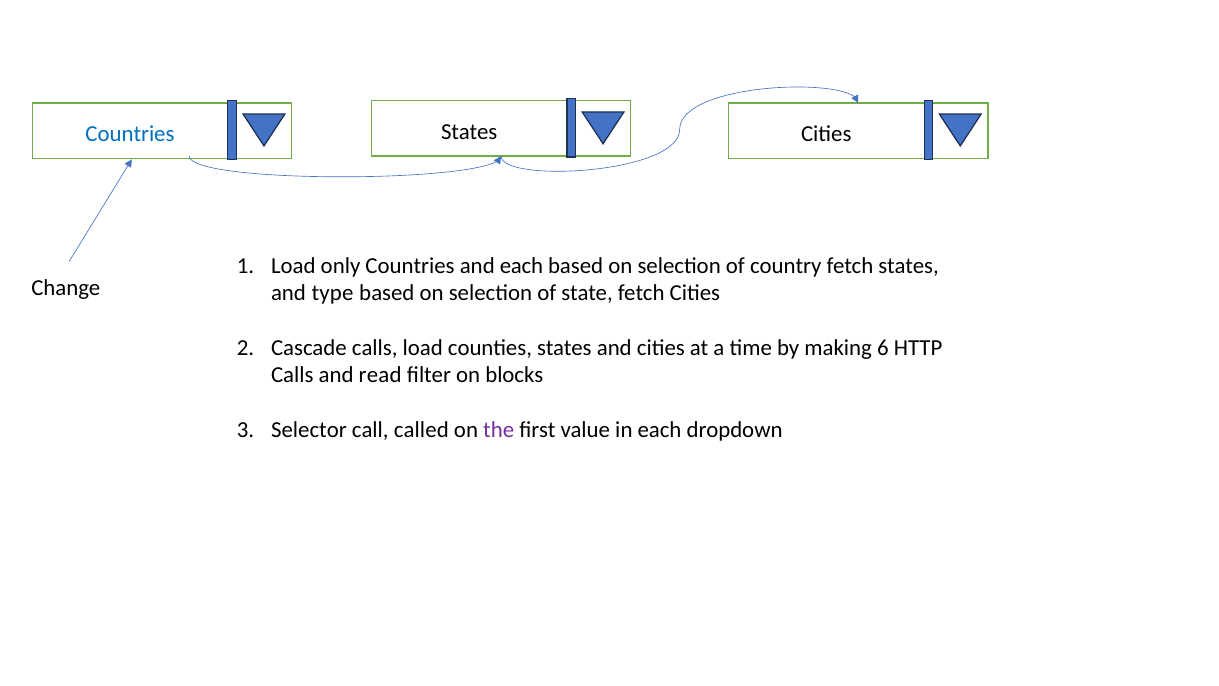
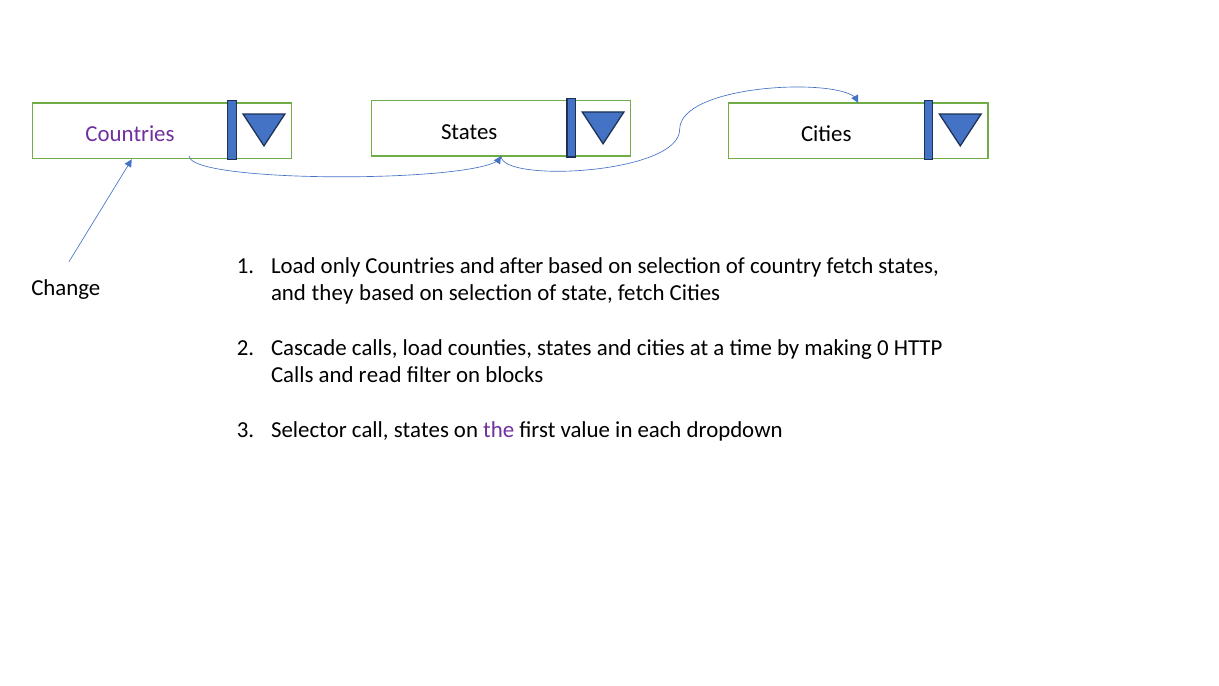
Countries colour: blue -> purple (130, 134)
and each: each -> after (521, 265)
type: type -> they (333, 293)
6: 6 -> 0 (883, 348)
call called: called -> states (421, 430)
